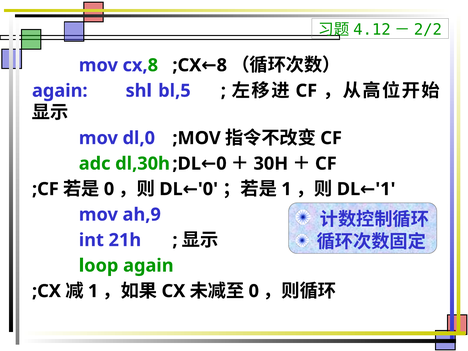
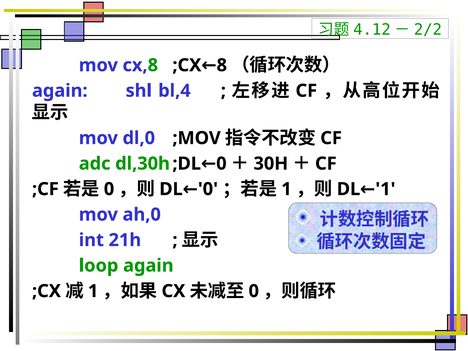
bl,5: bl,5 -> bl,4 (174, 91)
ah,9: ah,9 -> ah,0 (142, 215)
